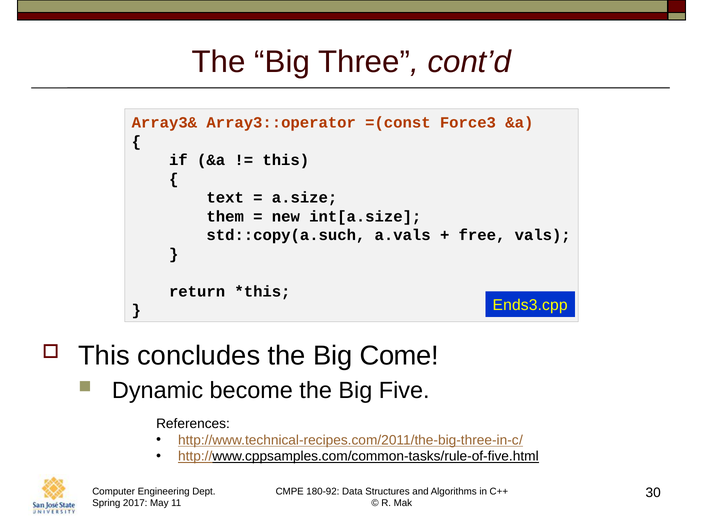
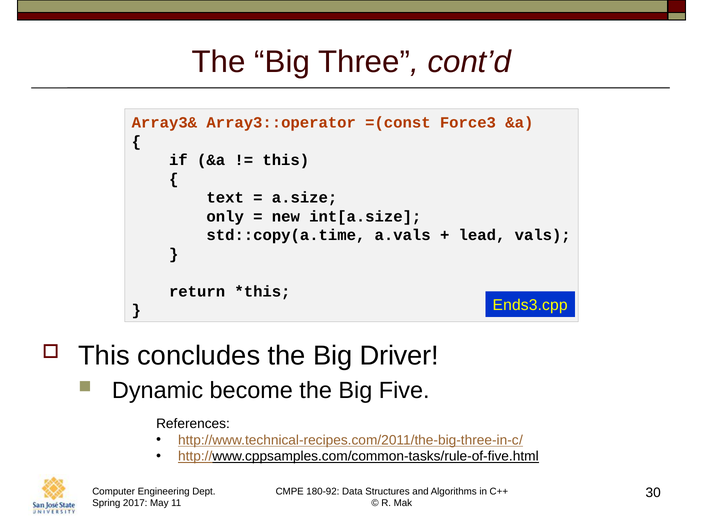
them: them -> only (225, 217)
std::copy(a.such: std::copy(a.such -> std::copy(a.time (286, 235)
free: free -> lead (482, 235)
Come: Come -> Driver (399, 356)
